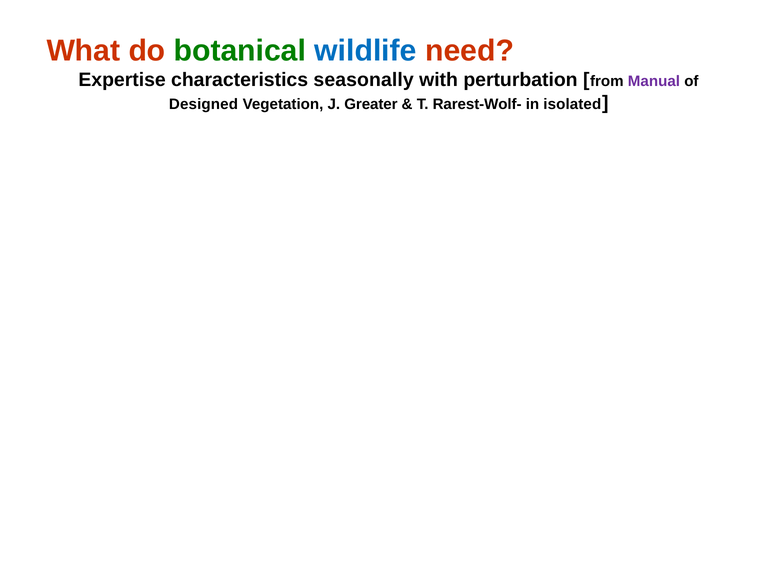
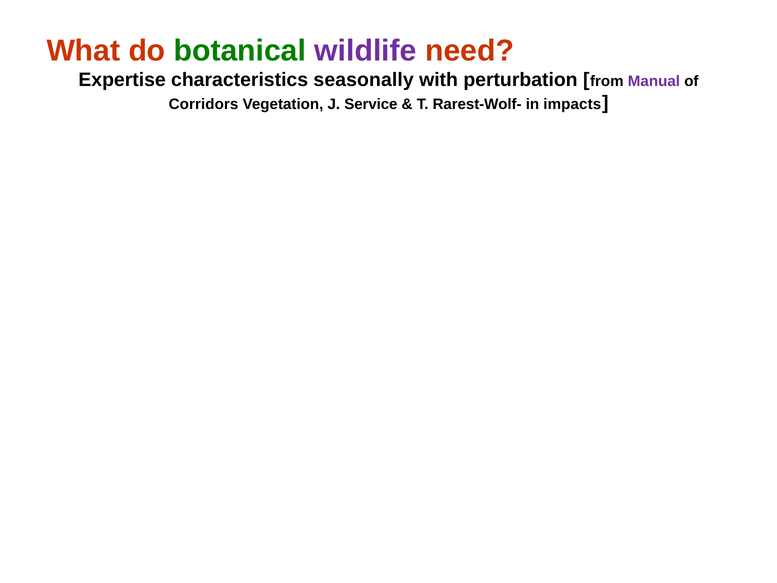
wildlife colour: blue -> purple (366, 51)
Designed: Designed -> Corridors (204, 104)
Greater: Greater -> Service (371, 104)
isolated: isolated -> impacts (572, 104)
